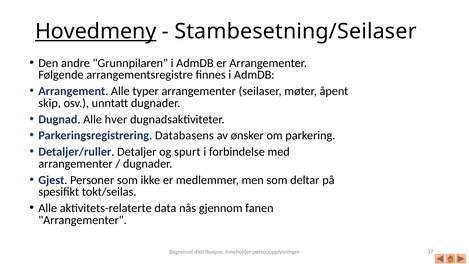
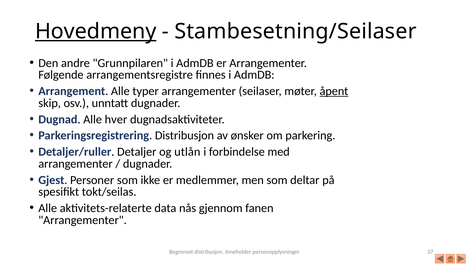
åpent underline: none -> present (334, 91)
Parkeringsregistrering Databasens: Databasens -> Distribusjon (185, 135)
spurt: spurt -> utlån (187, 152)
